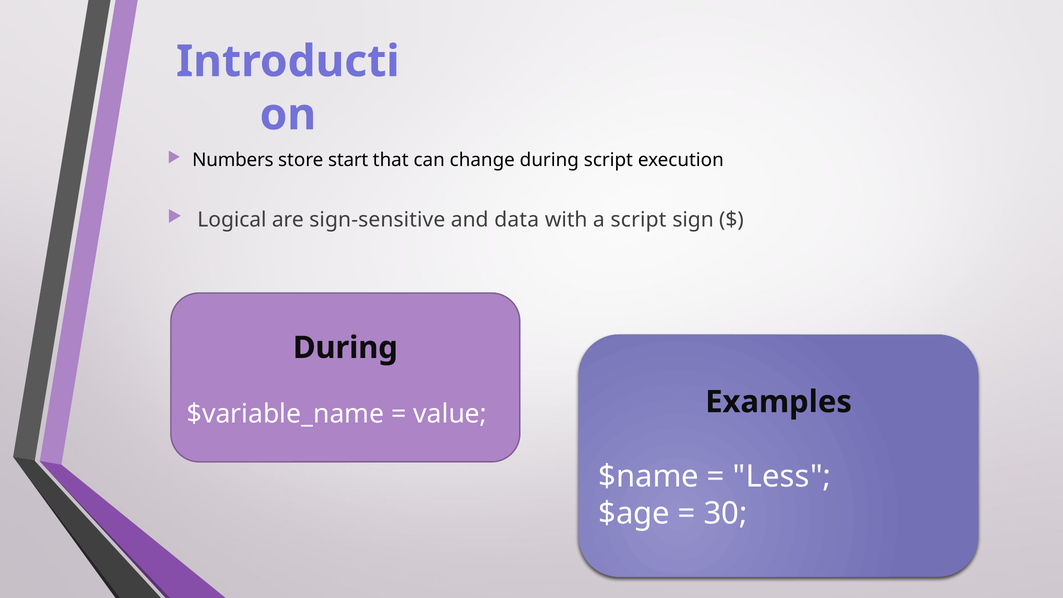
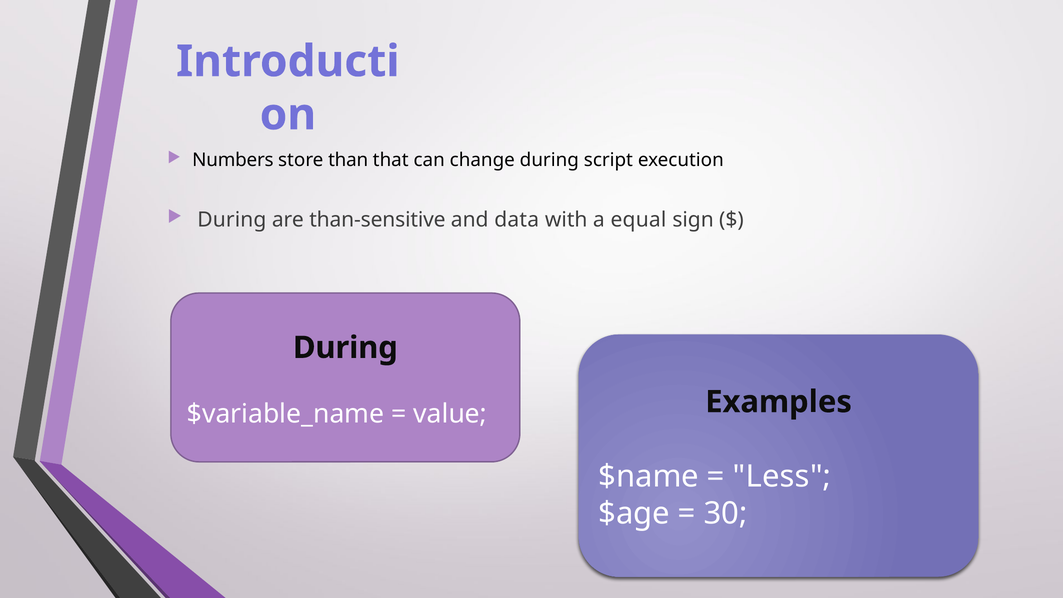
start: start -> than (348, 160)
Logical: Logical -> During (232, 220)
sign-sensitive: sign-sensitive -> than-sensitive (377, 220)
a script: script -> equal (638, 220)
